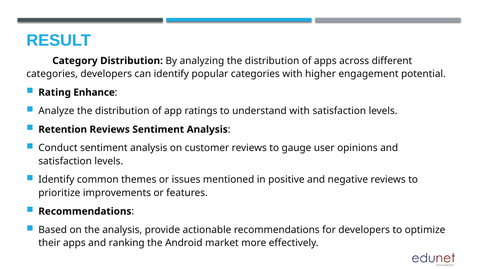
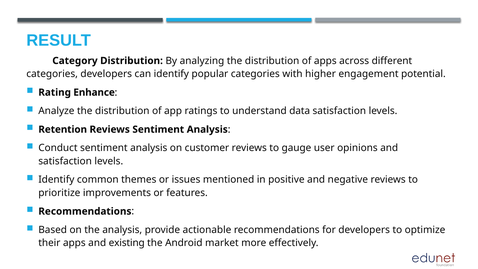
understand with: with -> data (300, 111)
ranking: ranking -> existing (127, 243)
